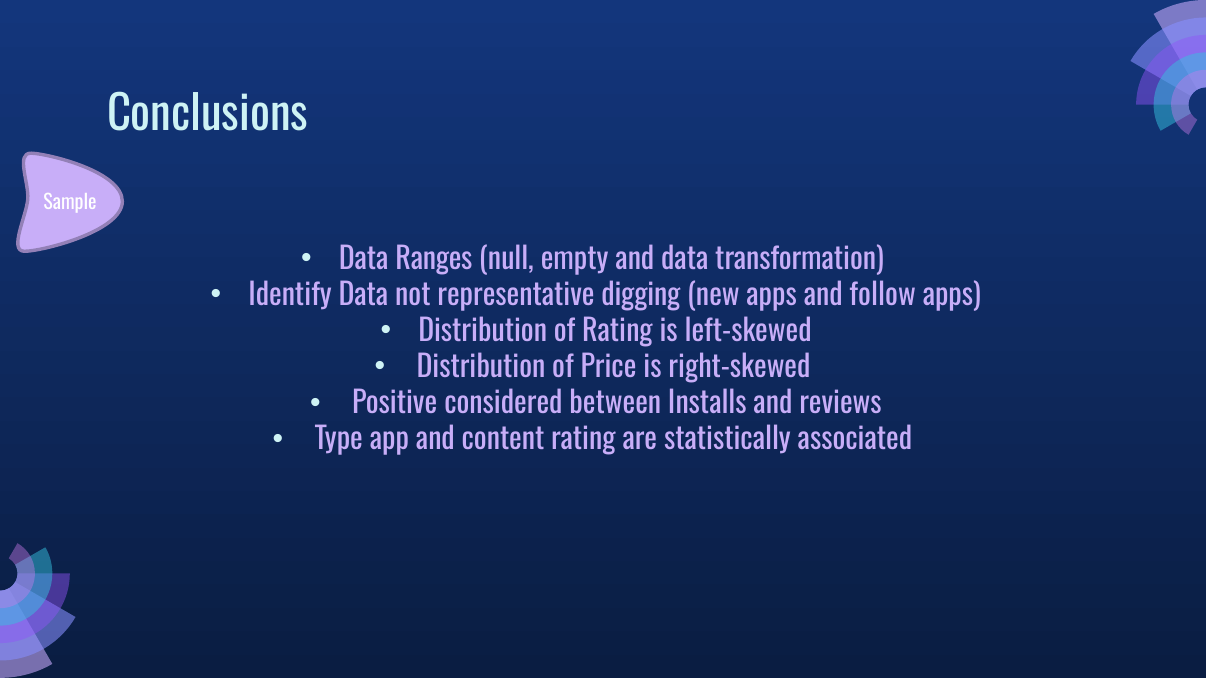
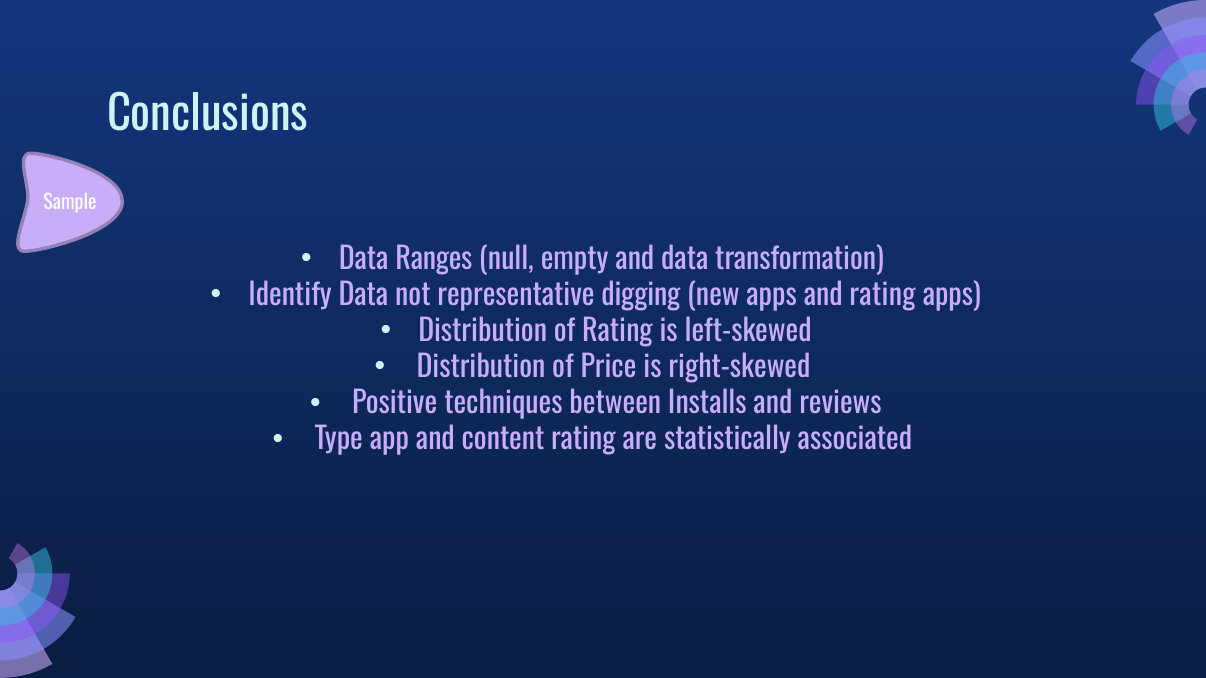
and follow: follow -> rating (883, 295)
considered: considered -> techniques (503, 404)
